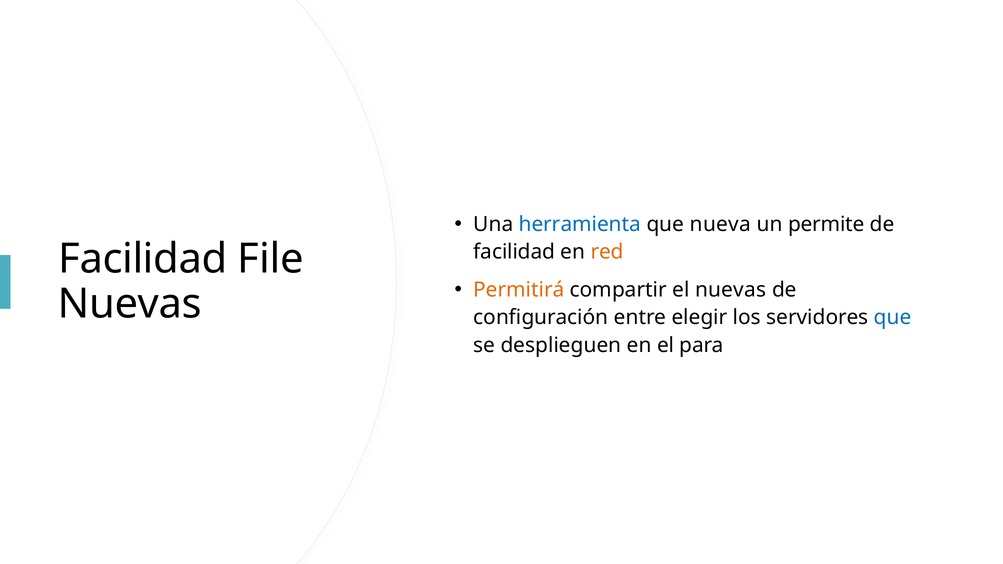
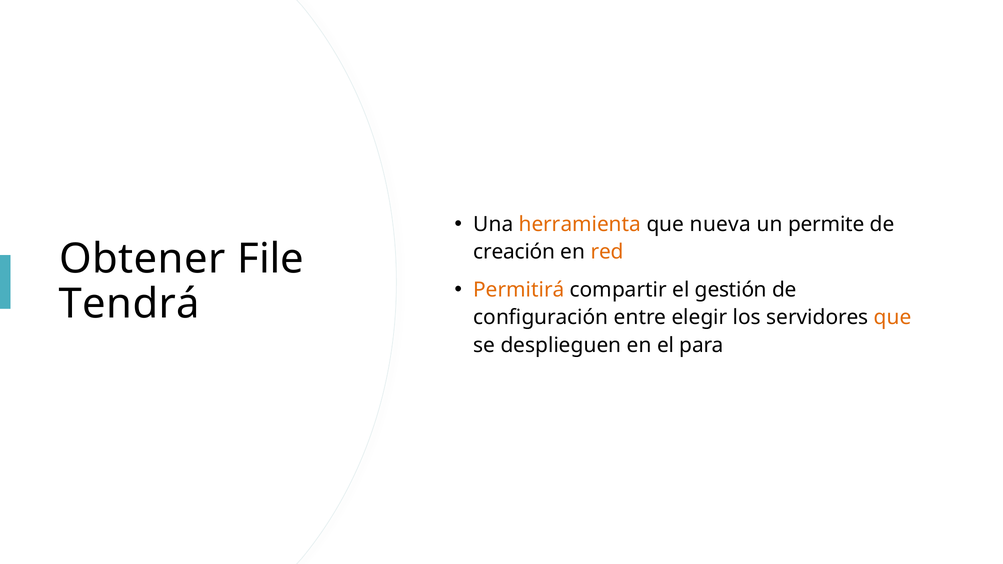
herramienta colour: blue -> orange (580, 224)
facilidad: facilidad -> creación (514, 252)
Facilidad: Facilidad -> Obtener (142, 259)
el nuevas: nuevas -> gestión (731, 290)
Nuevas: Nuevas -> Tendrá (129, 304)
que colour: blue -> orange (893, 318)
